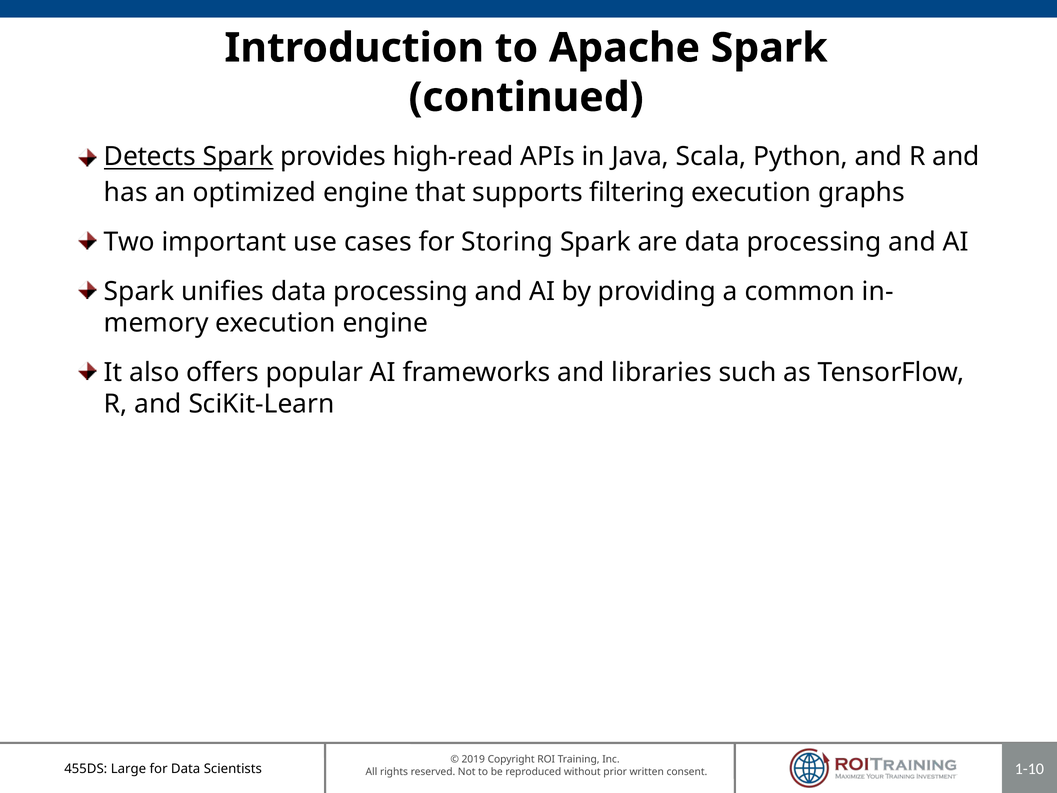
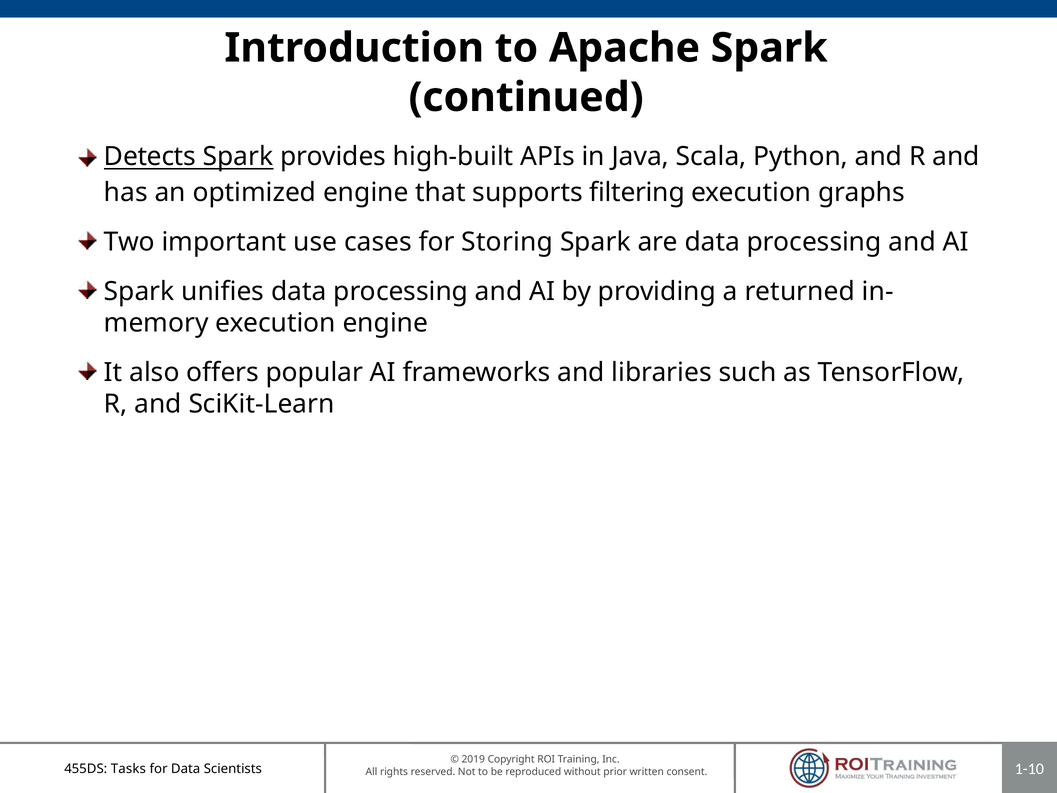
high-read: high-read -> high-built (453, 157)
common: common -> returned (800, 291)
Large: Large -> Tasks (128, 769)
